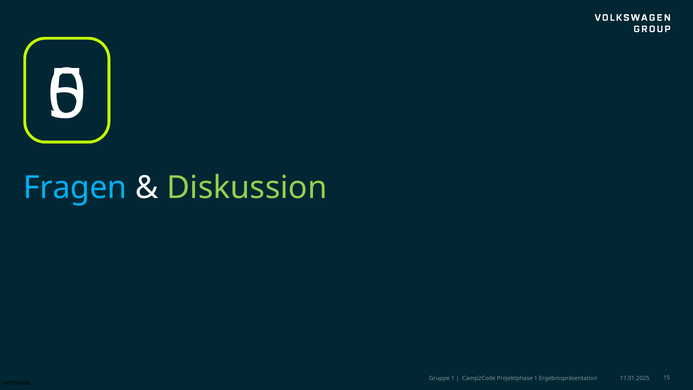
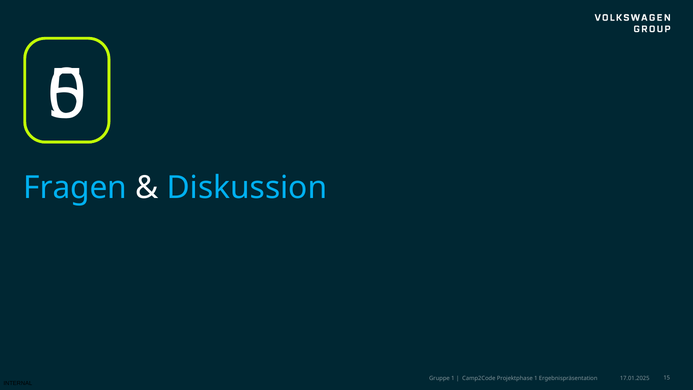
Diskussion colour: light green -> light blue (247, 188)
